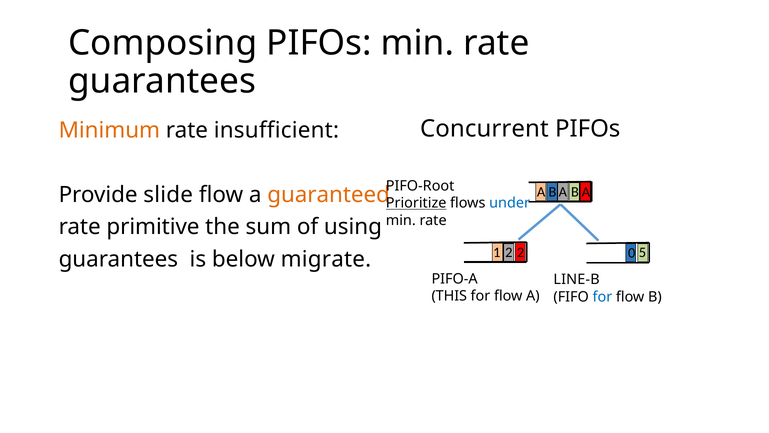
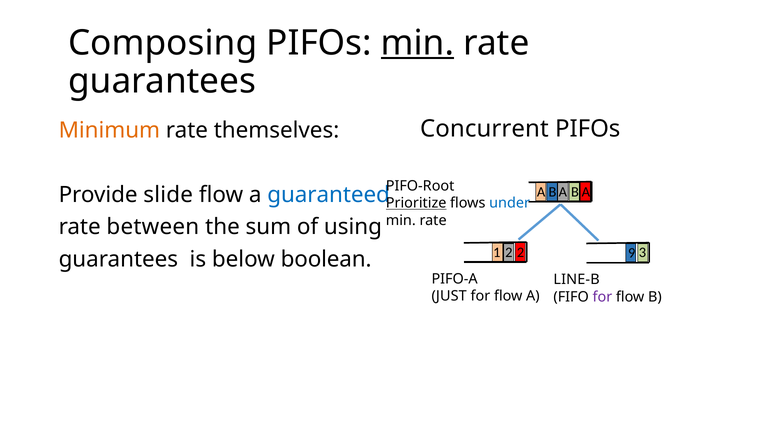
min underline: none -> present (418, 43)
insufficient: insufficient -> themselves (277, 130)
guaranteed colour: orange -> blue (329, 195)
primitive: primitive -> between (153, 227)
0: 0 -> 9 (632, 253)
5: 5 -> 3 (643, 252)
migrate: migrate -> boolean (326, 259)
THIS: THIS -> JUST (449, 296)
for colour: blue -> purple (602, 297)
